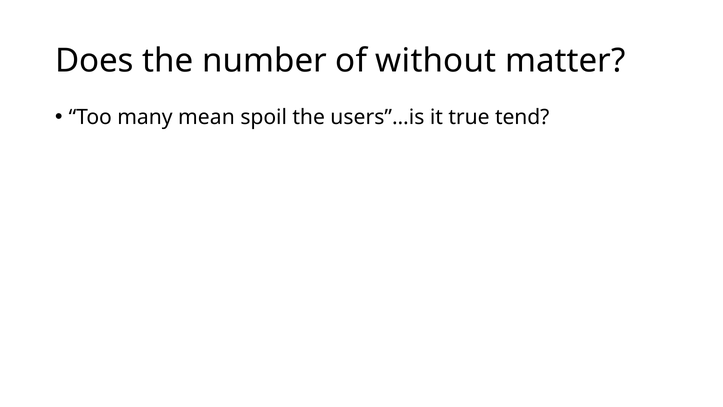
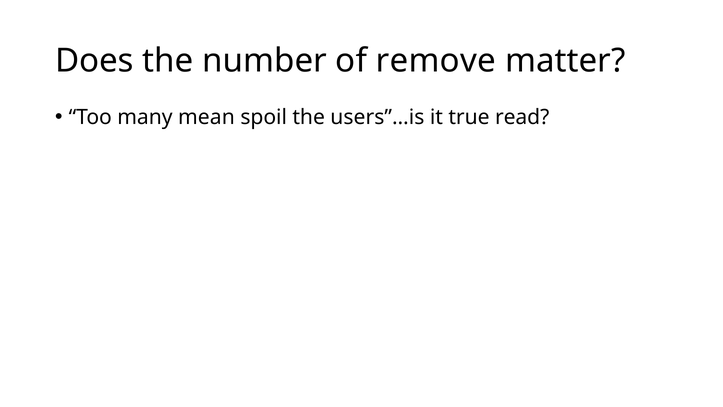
without: without -> remove (436, 61)
tend: tend -> read (522, 117)
